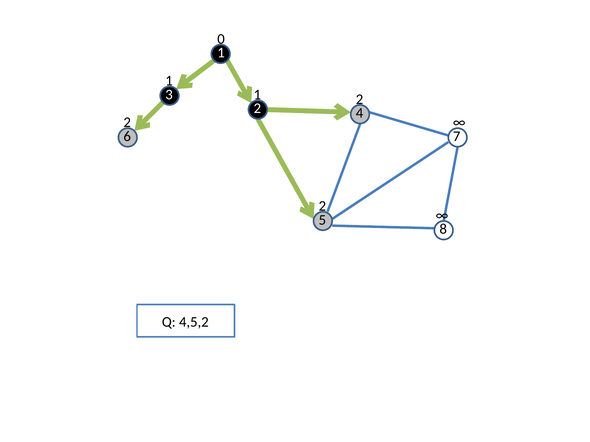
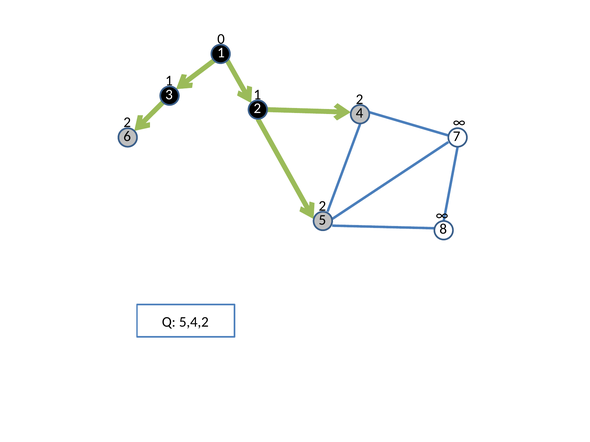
4,5,2: 4,5,2 -> 5,4,2 (194, 322)
